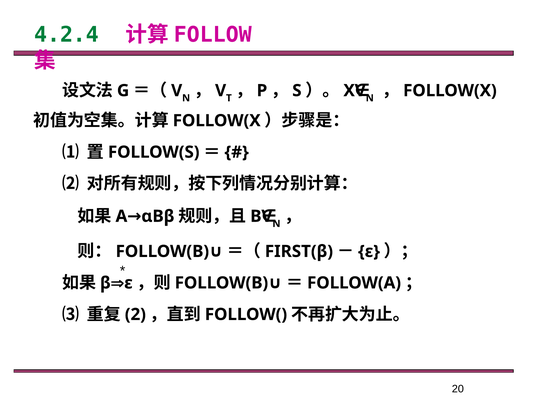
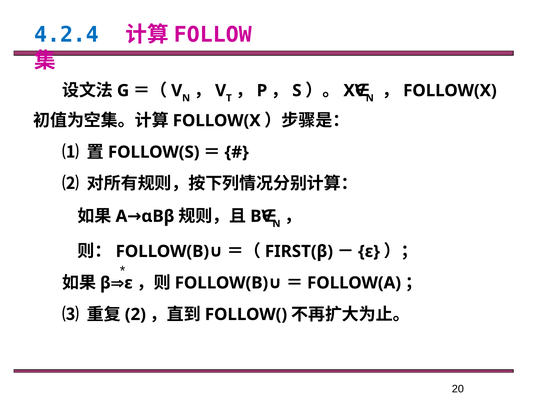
4.2.4 colour: green -> blue (67, 35)
